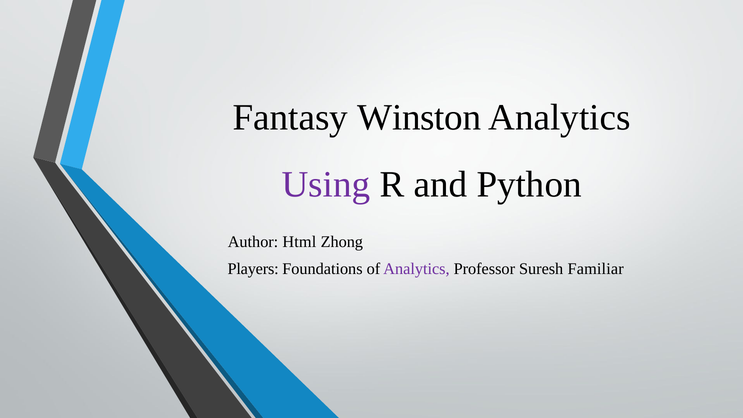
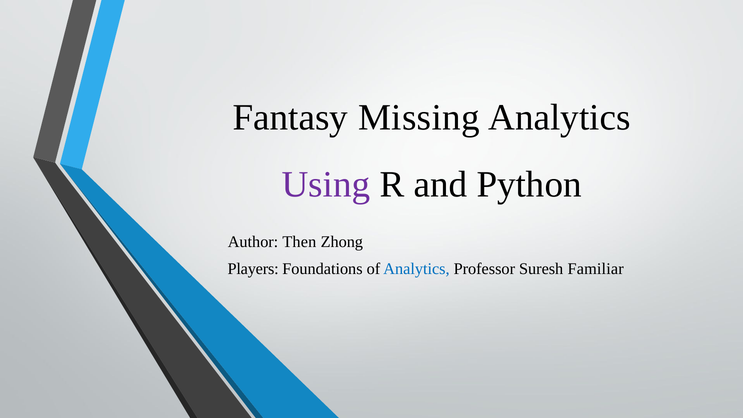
Winston: Winston -> Missing (419, 118)
Html: Html -> Then (299, 242)
Analytics colour: purple -> blue (416, 269)
